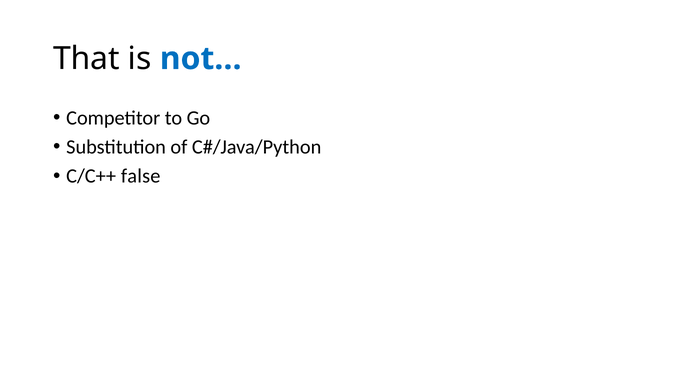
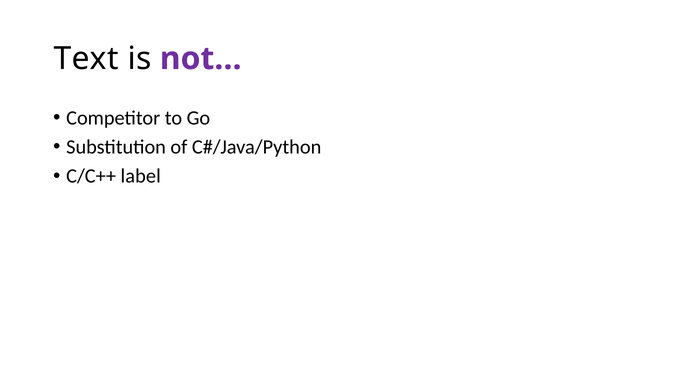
That: That -> Text (86, 59)
not… colour: blue -> purple (201, 59)
false: false -> label (141, 176)
